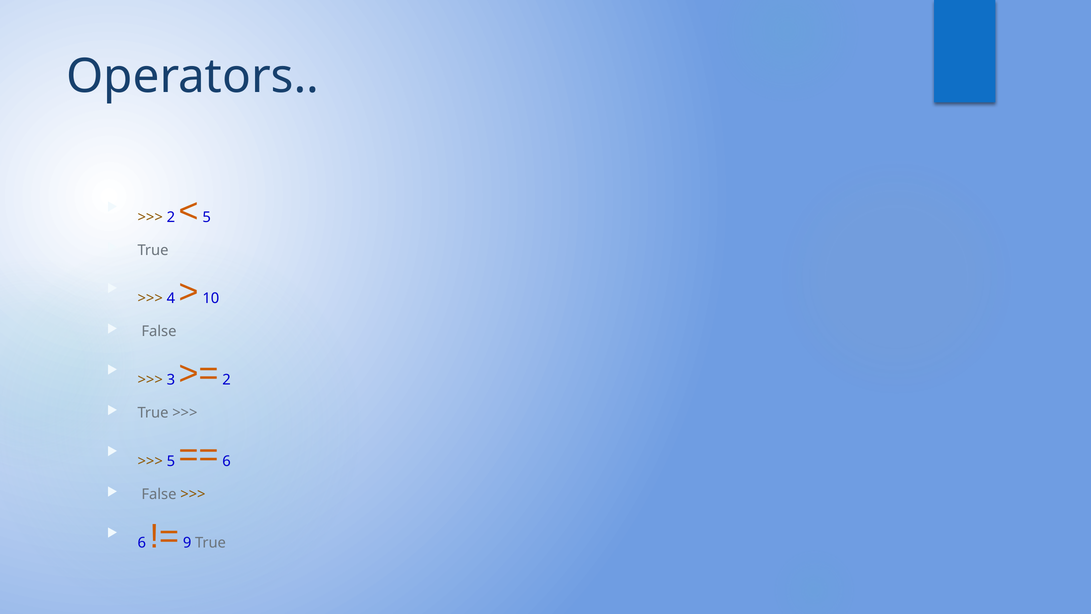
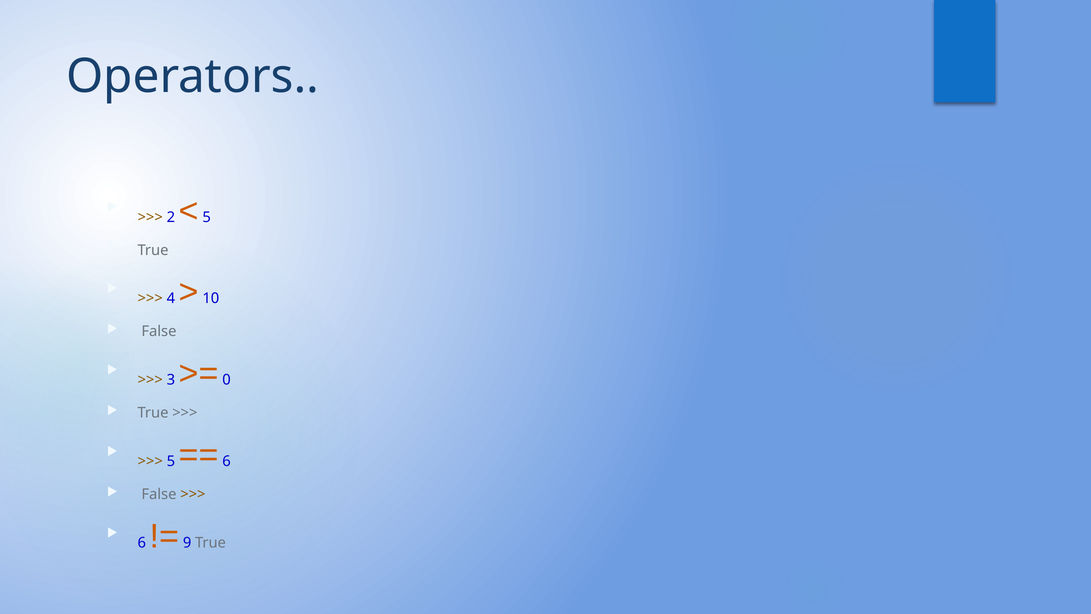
2: 2 -> 0 (227, 380)
